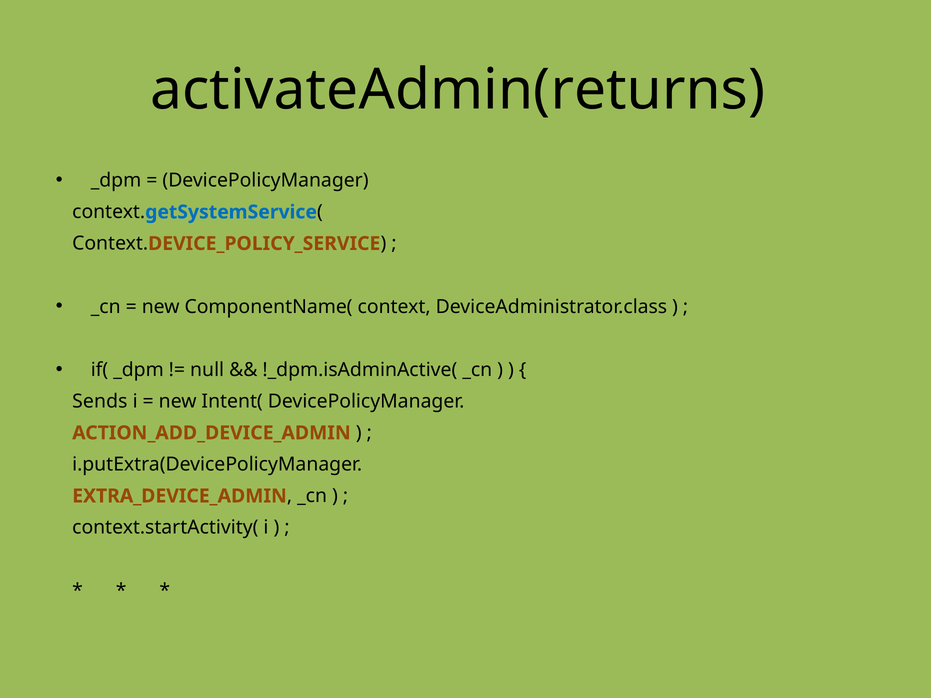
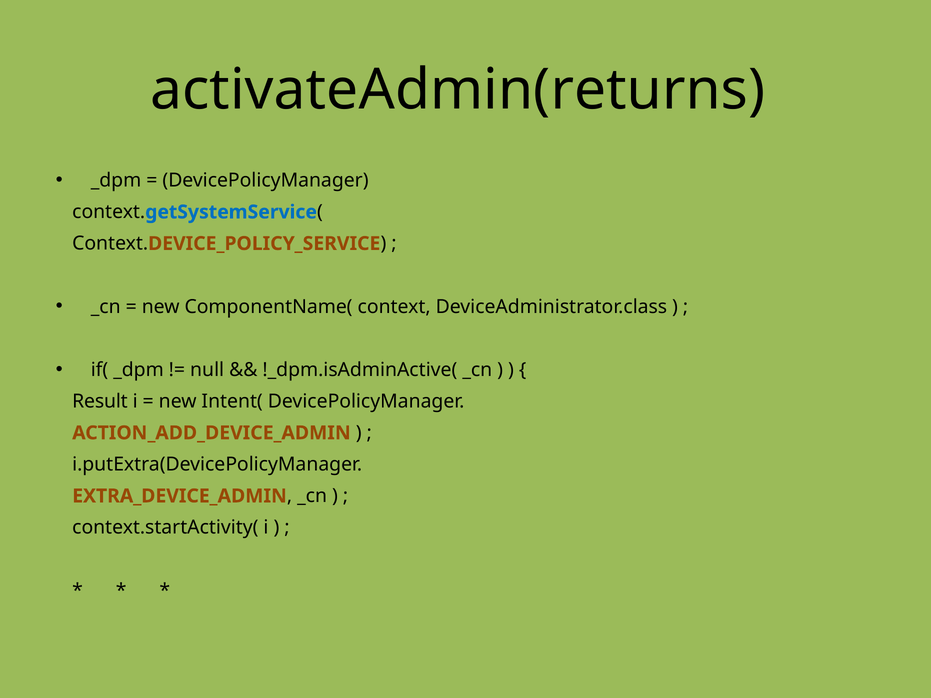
Sends: Sends -> Result (100, 401)
